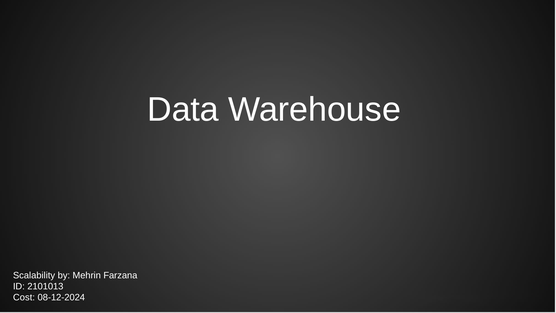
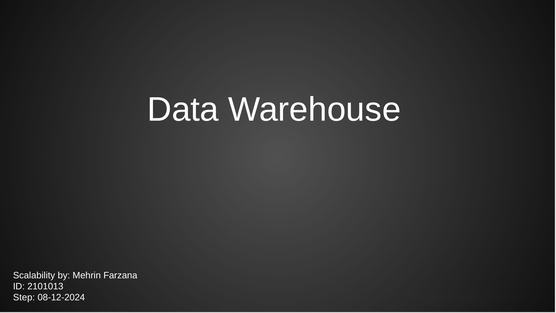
Cost: Cost -> Step (24, 297)
